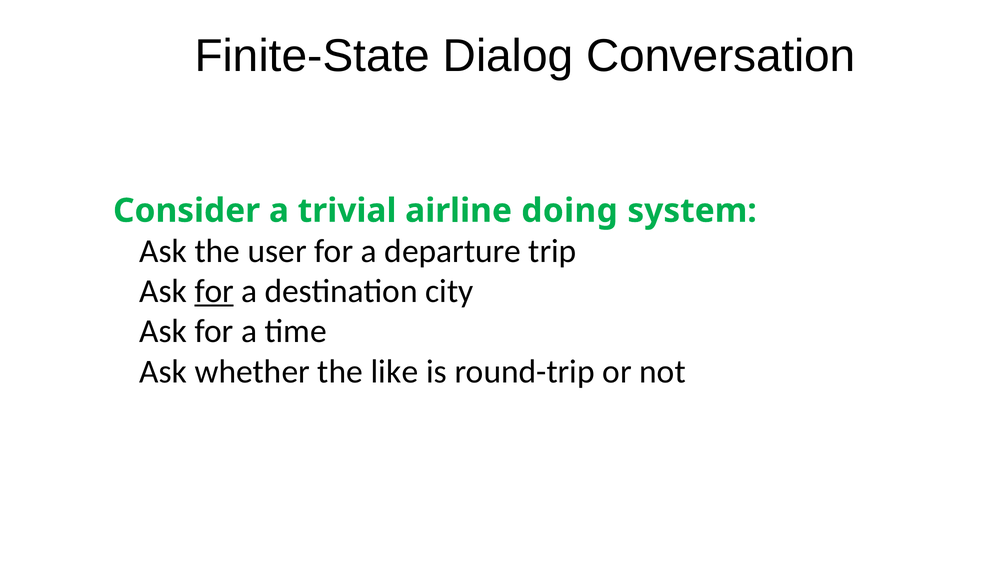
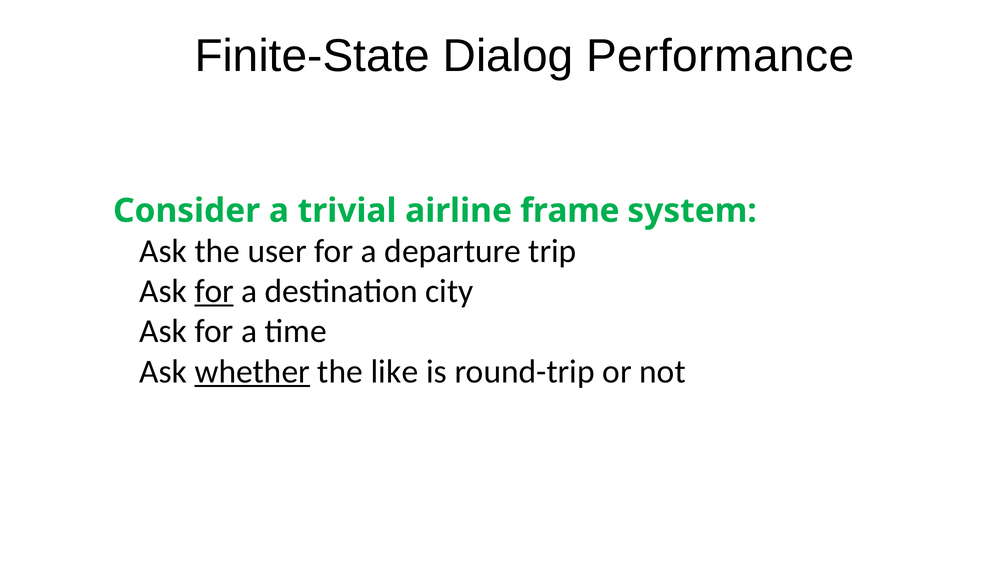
Conversation: Conversation -> Performance (720, 56)
doing: doing -> frame (570, 211)
whether underline: none -> present (252, 372)
